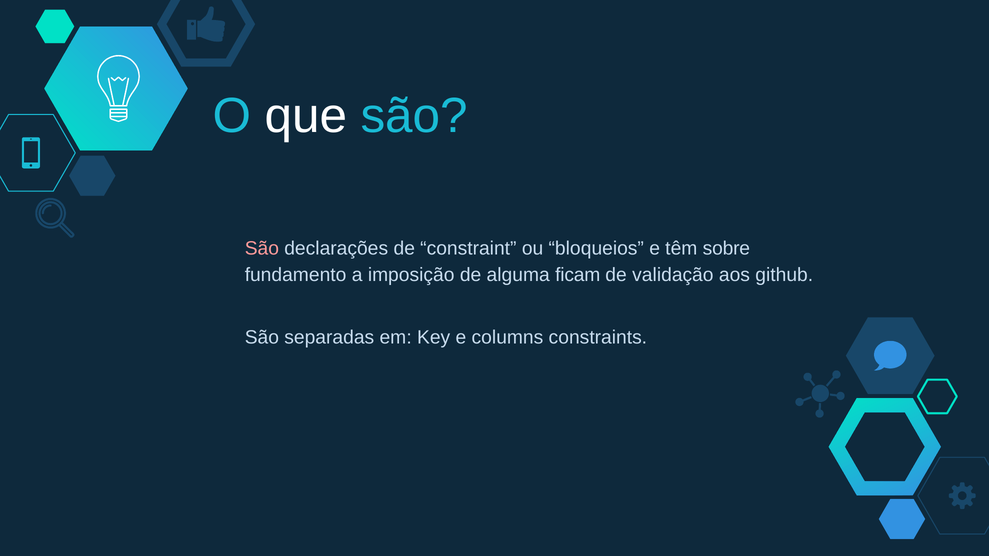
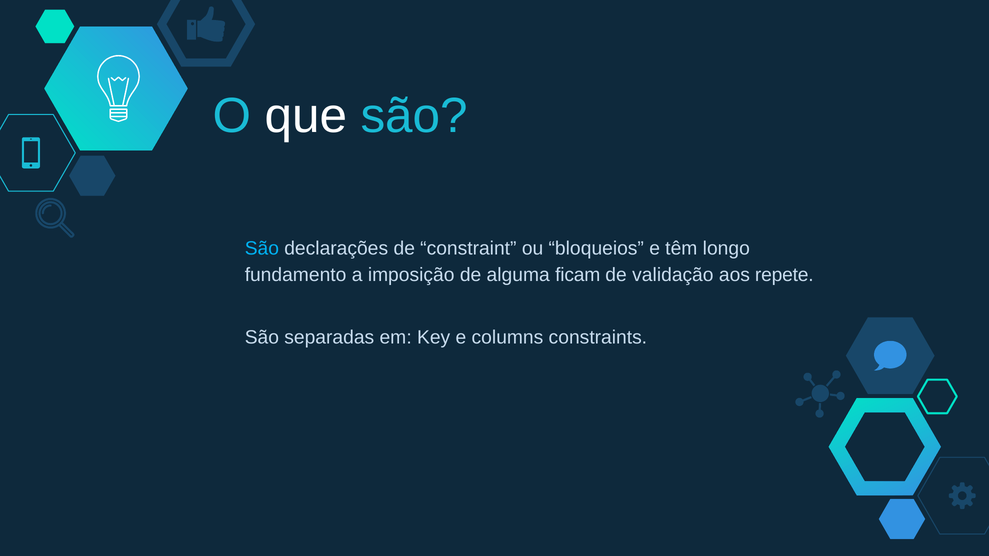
São colour: pink -> light blue (262, 248)
sobre: sobre -> longo (726, 248)
github: github -> repete (784, 275)
